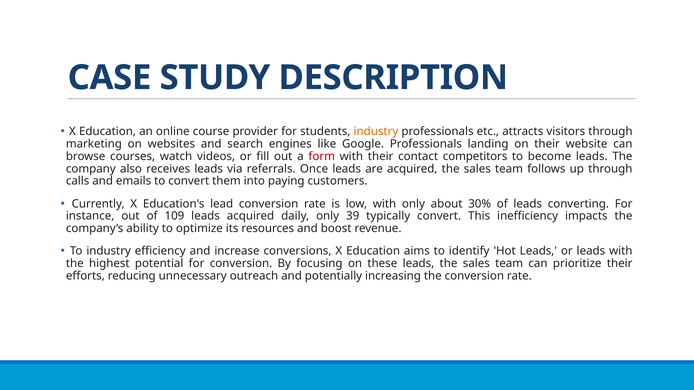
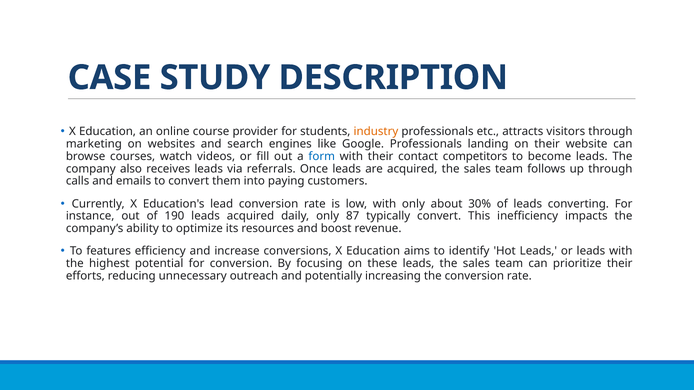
form colour: red -> blue (322, 156)
109: 109 -> 190 (174, 216)
39: 39 -> 87 (353, 216)
To industry: industry -> features (109, 251)
